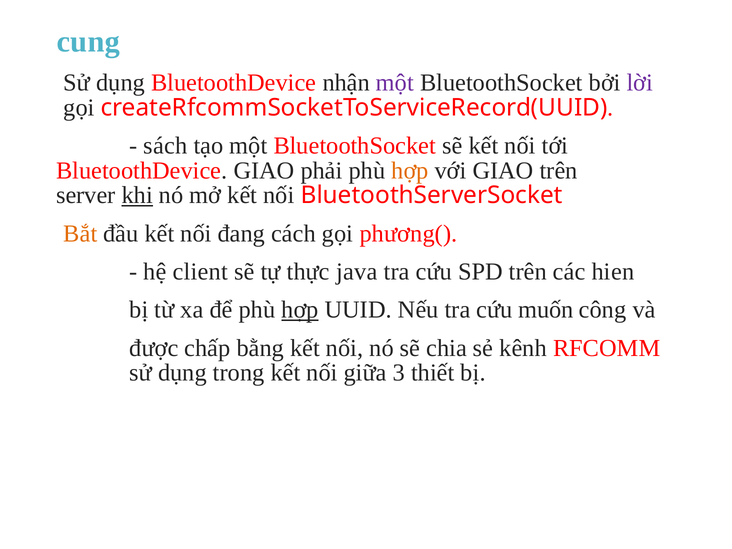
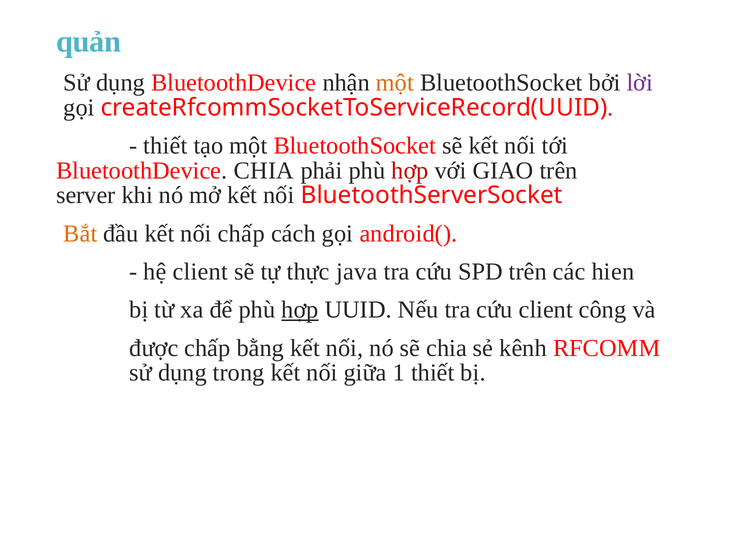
cung: cung -> quản (89, 42)
một colour: purple -> orange (395, 83)
sách: sách -> thiết (165, 146)
BluetoothDevice GIAO: GIAO -> CHIA (264, 171)
hợp colour: orange -> red (410, 171)
khi underline: present -> none (137, 195)
nối đang: đang -> chấp (241, 234)
phương(: phương( -> android( (409, 234)
cứu muốn: muốn -> client (546, 310)
3: 3 -> 1 (399, 373)
